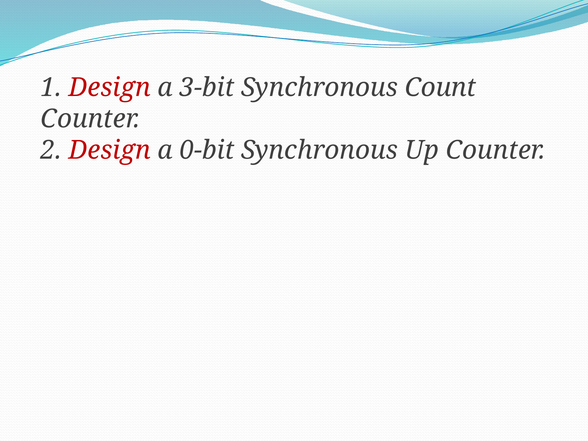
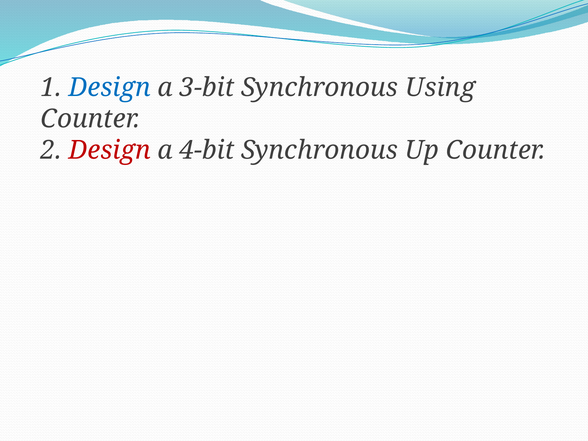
Design colour: red -> blue (110, 88)
Count: Count -> Using (440, 88)
0-bit: 0-bit -> 4-bit (207, 150)
